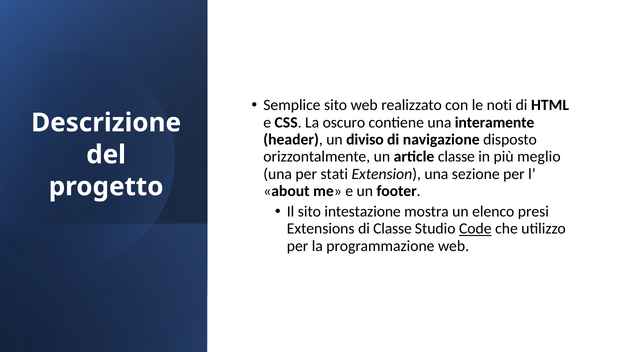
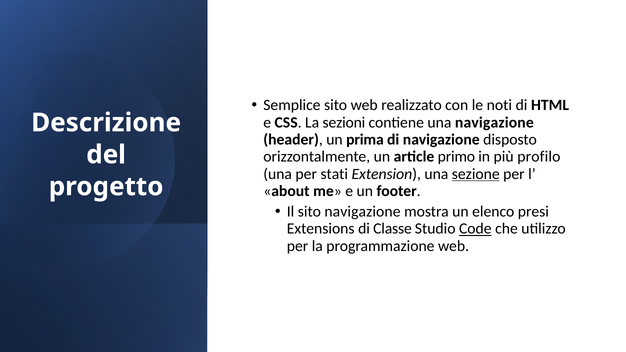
oscuro: oscuro -> sezioni (344, 122)
una interamente: interamente -> navigazione (494, 122)
diviso: diviso -> prima (365, 140)
article classe: classe -> primo (456, 157)
meglio: meglio -> profilo (539, 157)
sezione underline: none -> present (476, 174)
sito intestazione: intestazione -> navigazione (362, 212)
